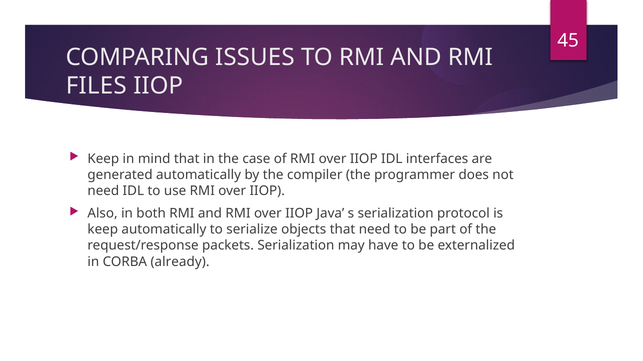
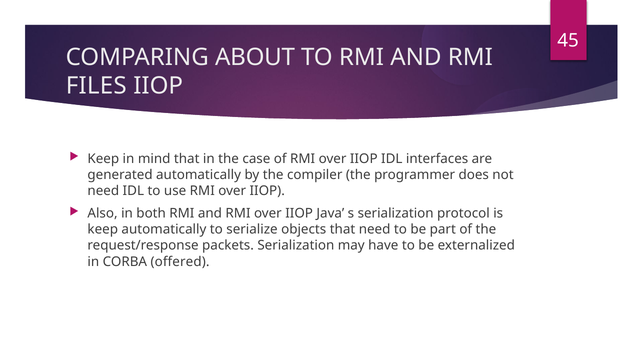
ISSUES: ISSUES -> ABOUT (255, 57)
already: already -> offered (180, 262)
